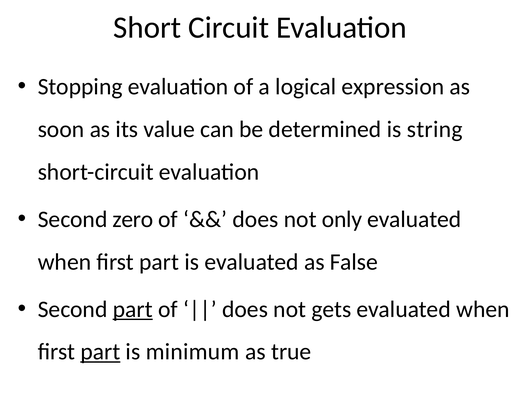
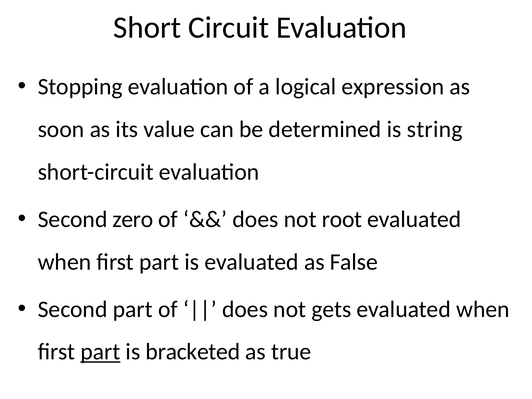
only: only -> root (342, 219)
part underline: present -> none (133, 309)
minimum: minimum -> bracketed (193, 352)
